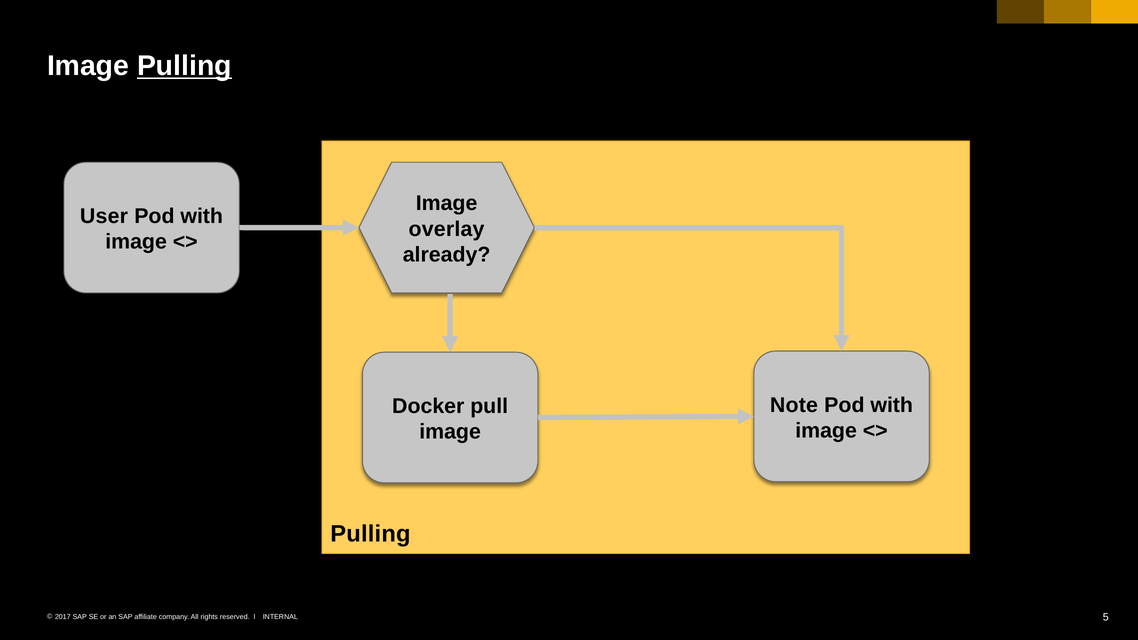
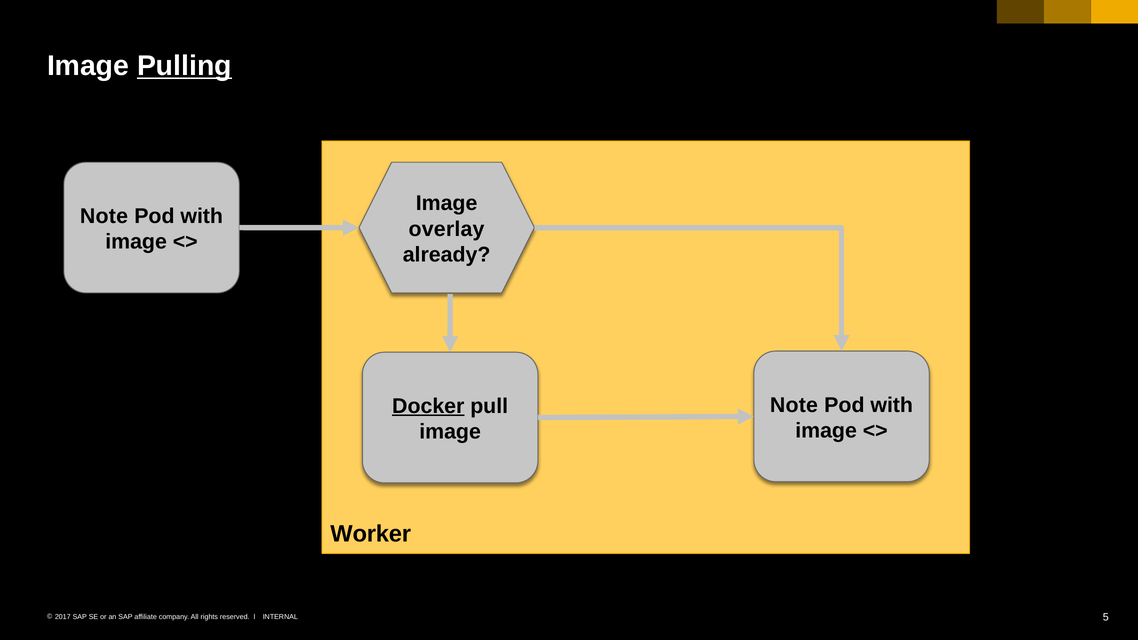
User: User -> Note (104, 216)
Docker underline: none -> present (428, 406)
Pulling: Pulling -> Worker (371, 534)
